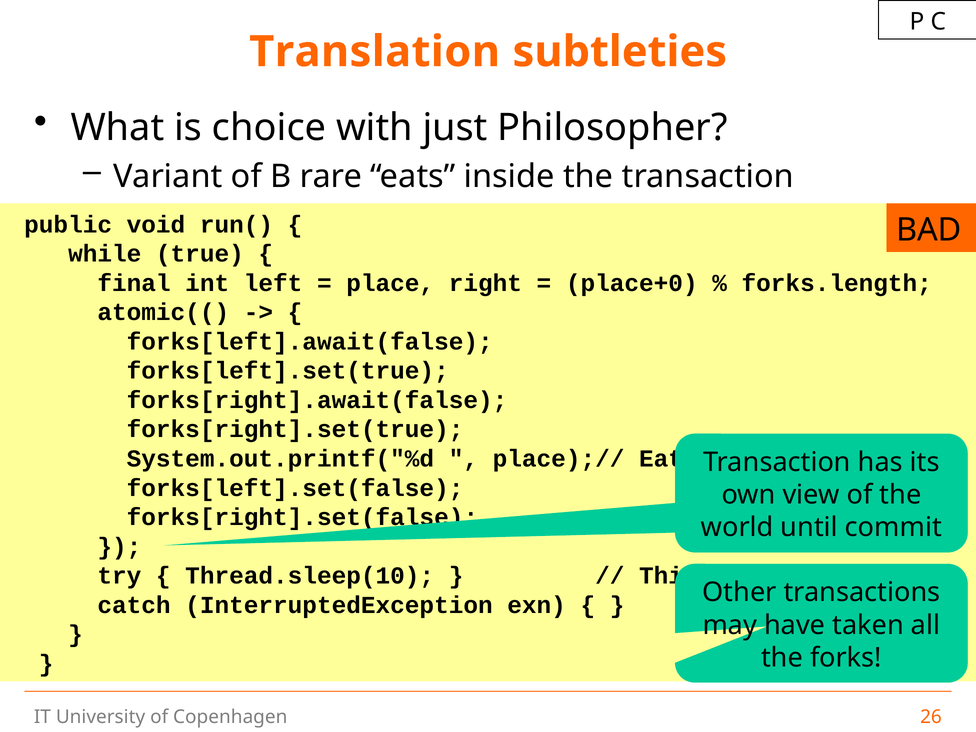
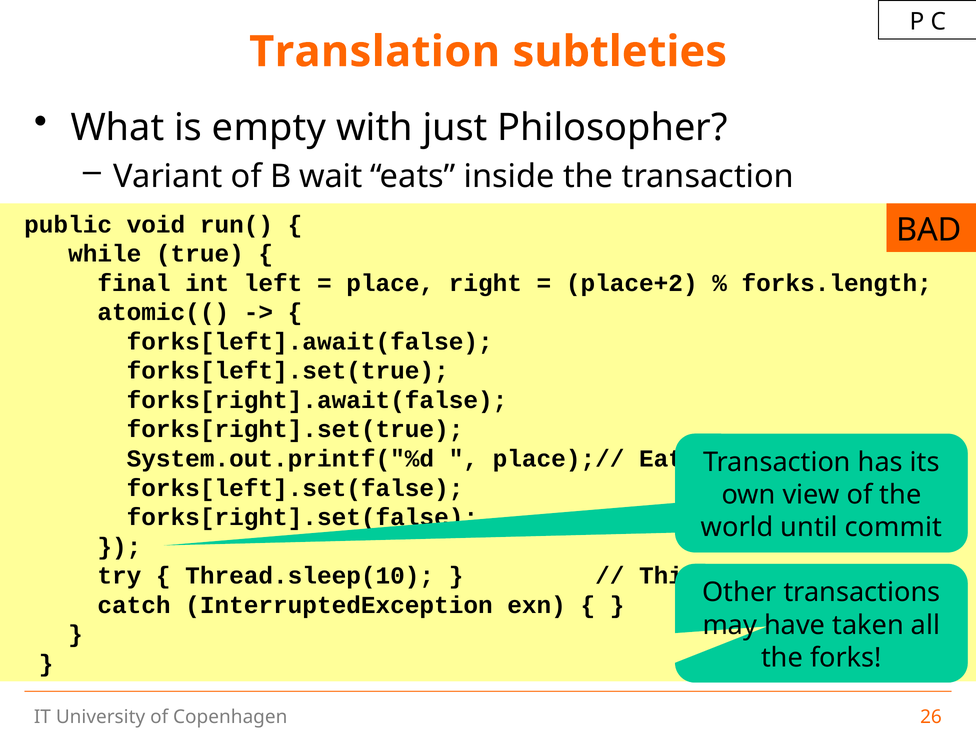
choice: choice -> empty (269, 128)
rare: rare -> wait (331, 176)
place+0: place+0 -> place+2 (632, 283)
